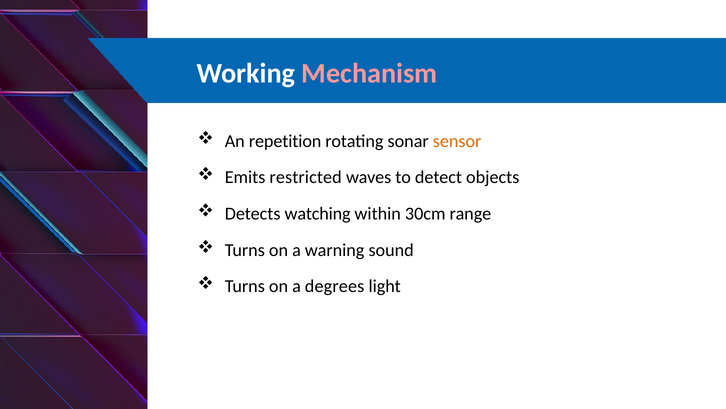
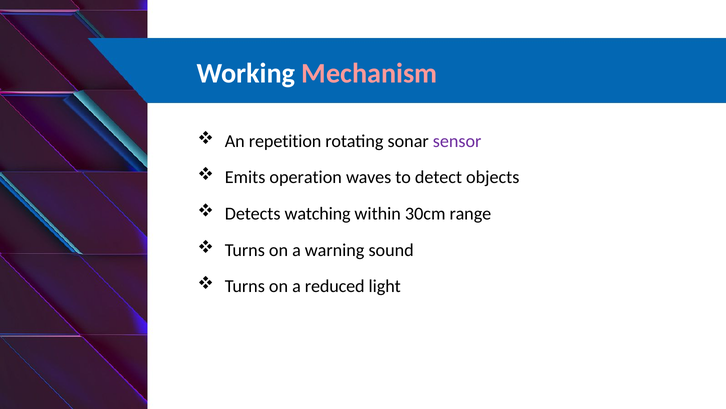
sensor colour: orange -> purple (457, 141)
restricted: restricted -> operation (306, 177)
degrees: degrees -> reduced (335, 286)
